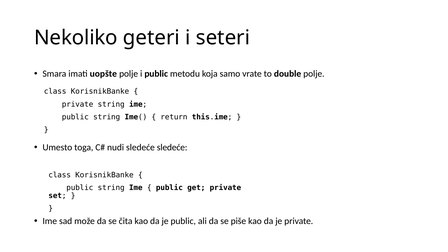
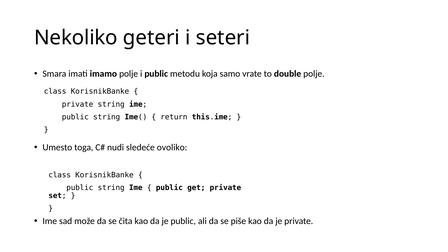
uopšte: uopšte -> imamo (103, 74)
sledeće sledeće: sledeće -> ovoliko (172, 147)
